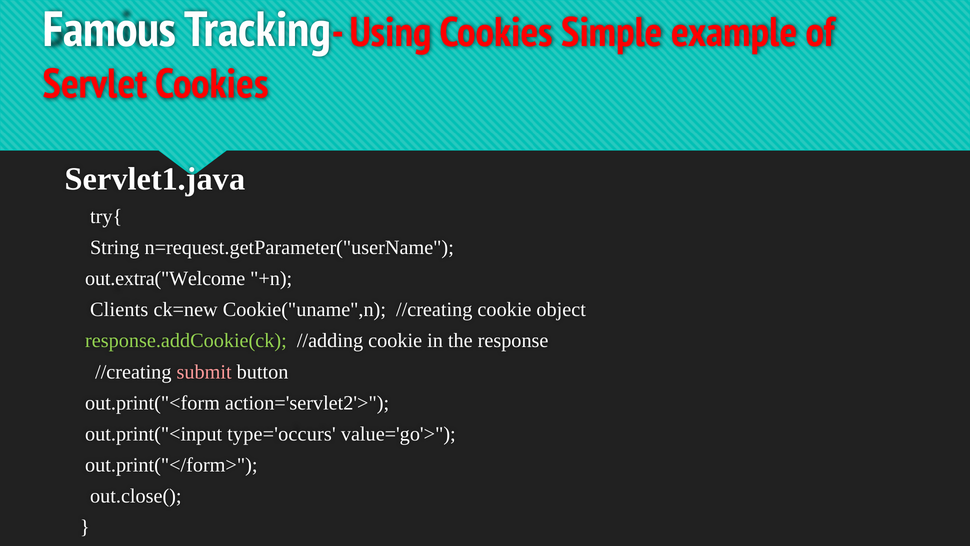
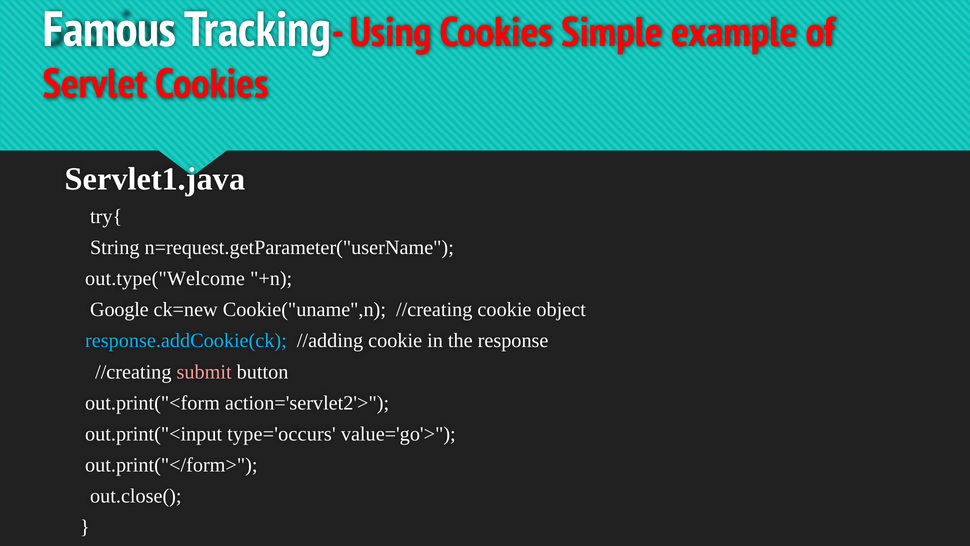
out.extra("Welcome: out.extra("Welcome -> out.type("Welcome (165, 279)
Clients: Clients -> Google (119, 310)
response.addCookie(ck colour: light green -> light blue (186, 341)
